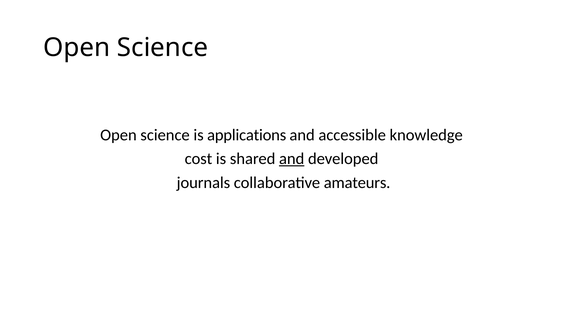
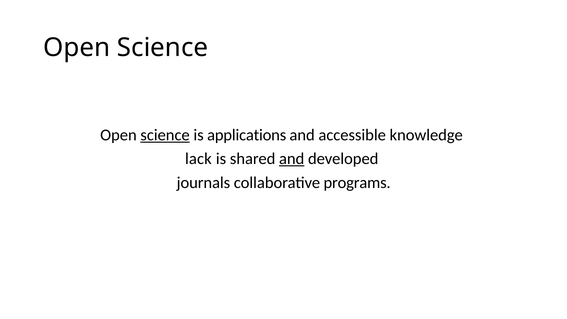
science underline: none -> present (165, 135)
cost: cost -> lack (198, 159)
amateurs: amateurs -> programs (357, 183)
